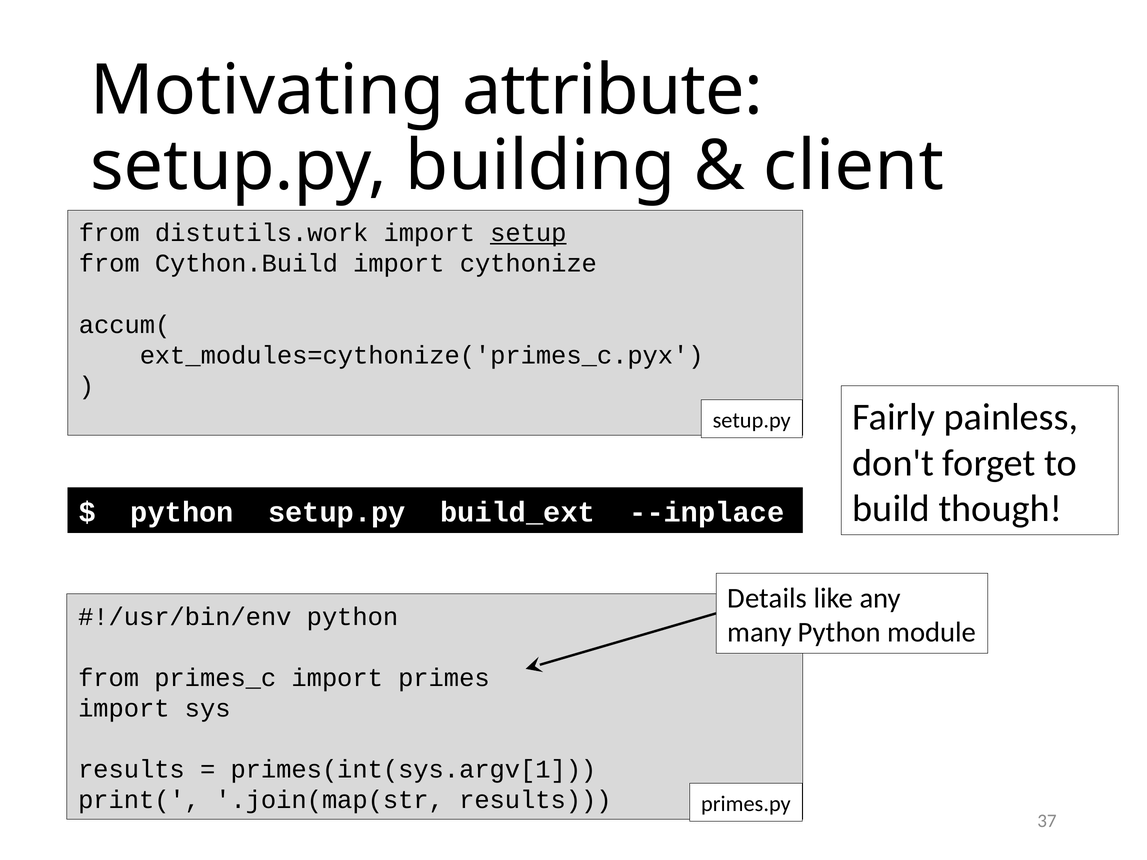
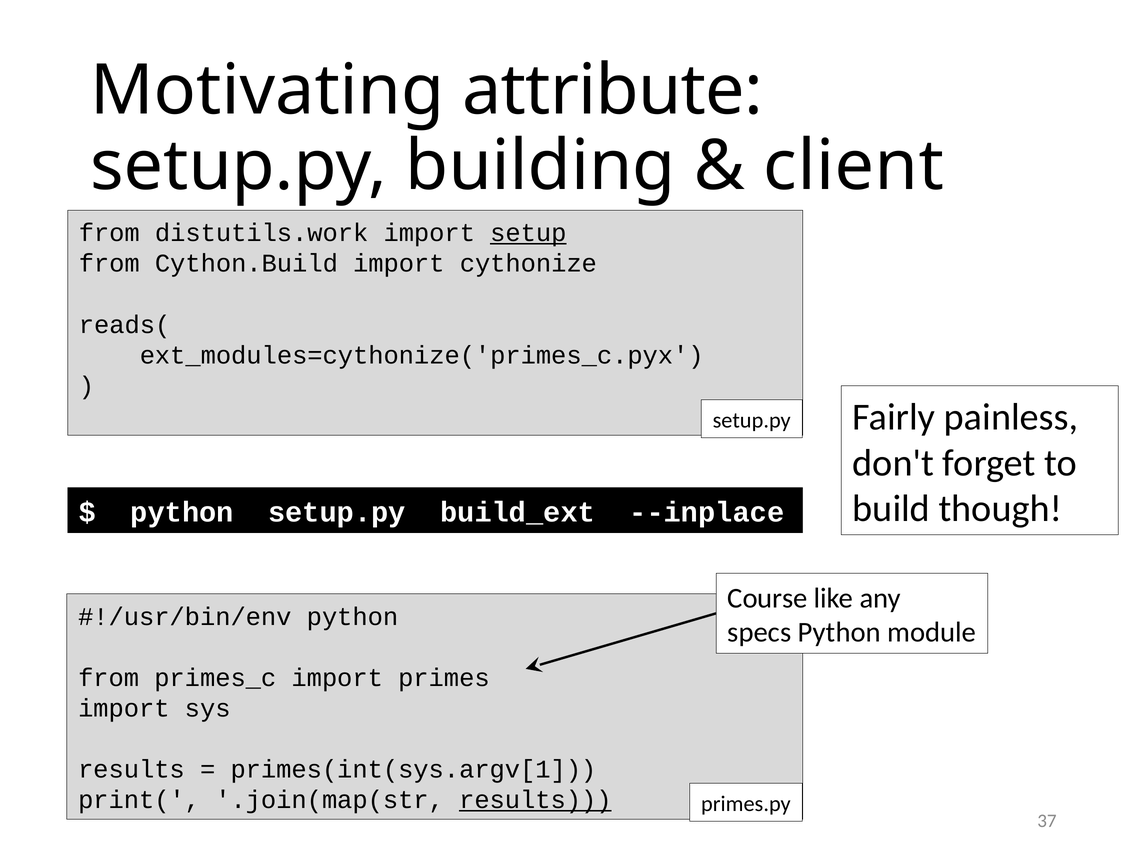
accum(: accum( -> reads( (125, 325)
Details: Details -> Course (767, 598)
many: many -> specs (759, 633)
results underline: none -> present (535, 800)
